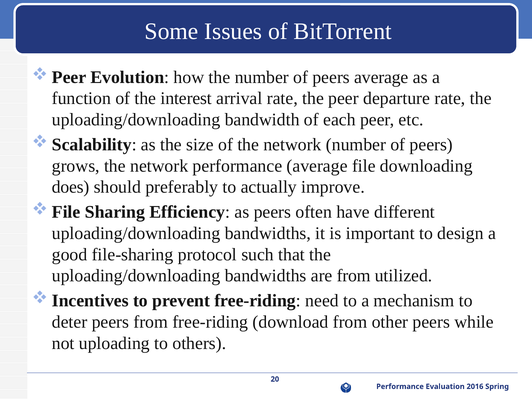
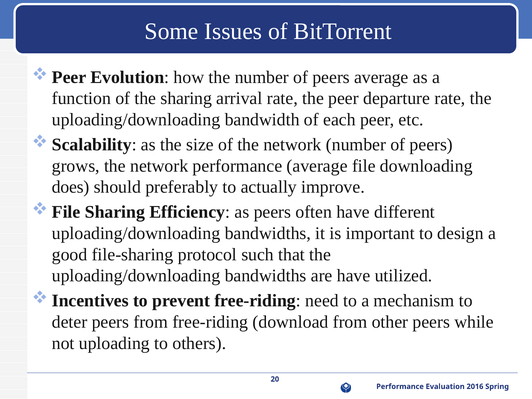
the interest: interest -> sharing (186, 98)
are from: from -> have (354, 276)
